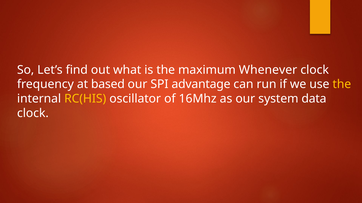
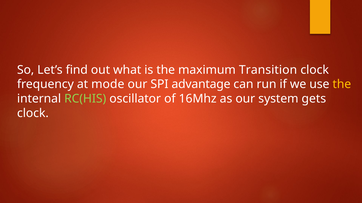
Whenever: Whenever -> Transition (268, 70)
based: based -> mode (108, 85)
RC(HIS colour: yellow -> light green (85, 99)
data: data -> gets (314, 99)
